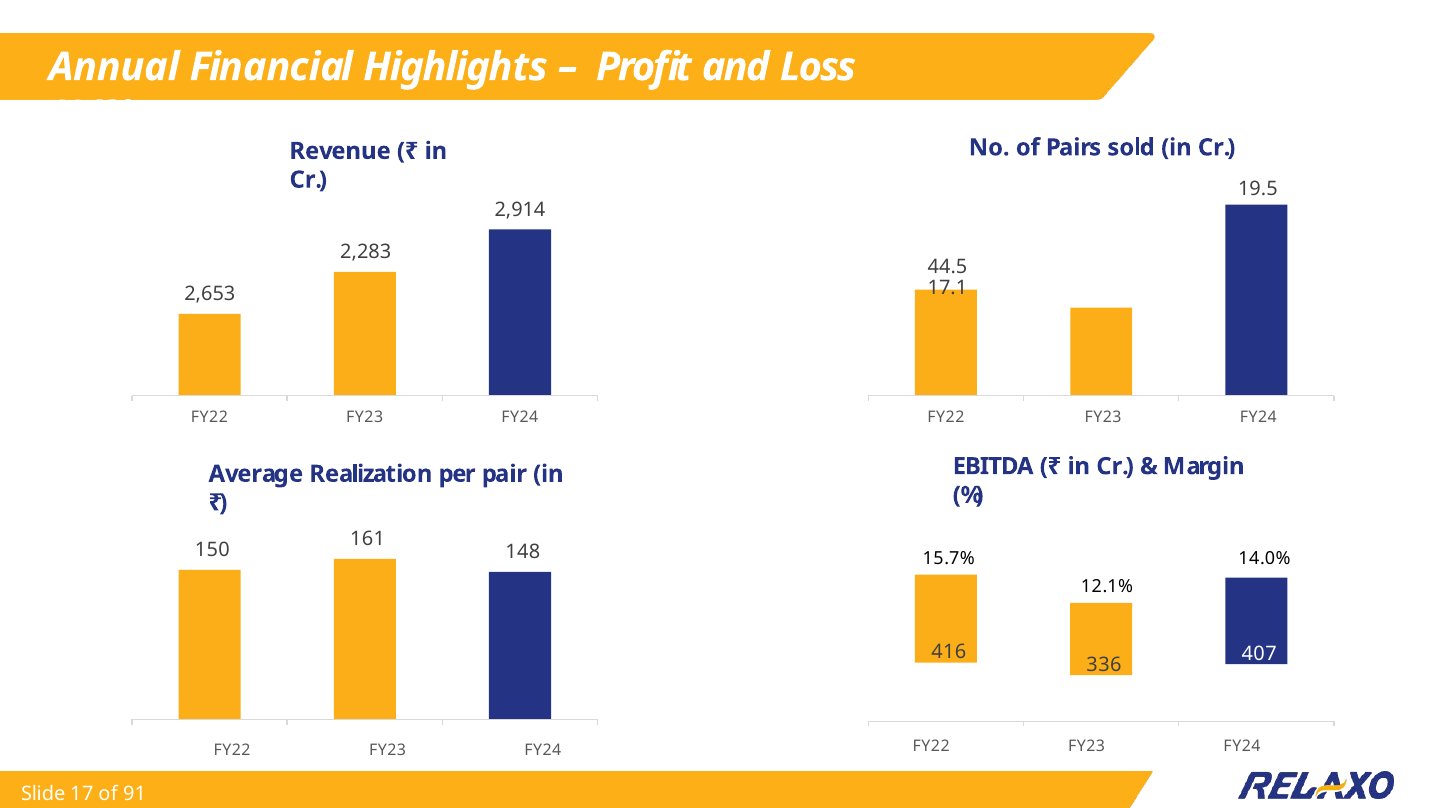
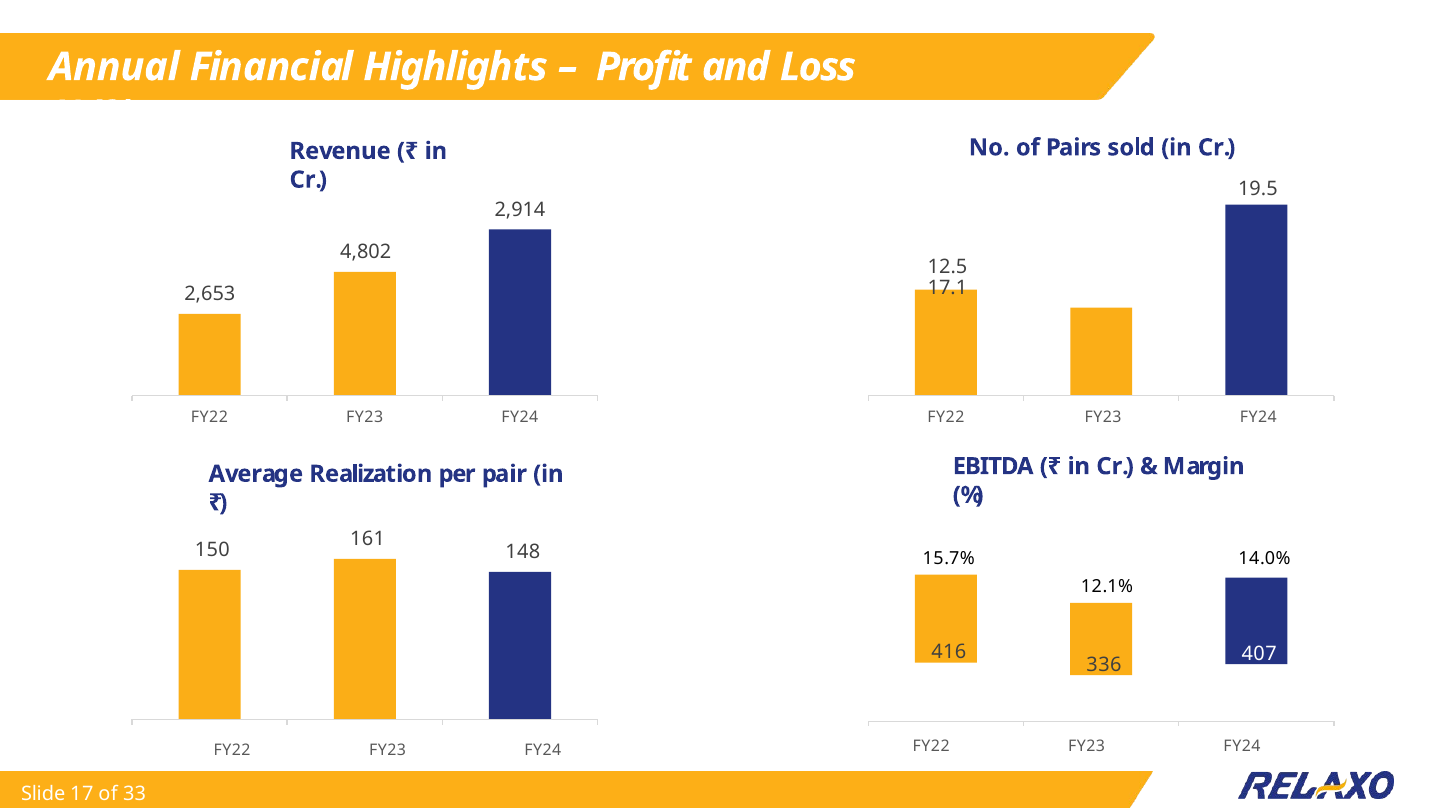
2,283: 2,283 -> 4,802 (366, 252)
44.5: 44.5 -> 12.5 (947, 266)
91: 91 -> 33 (135, 794)
